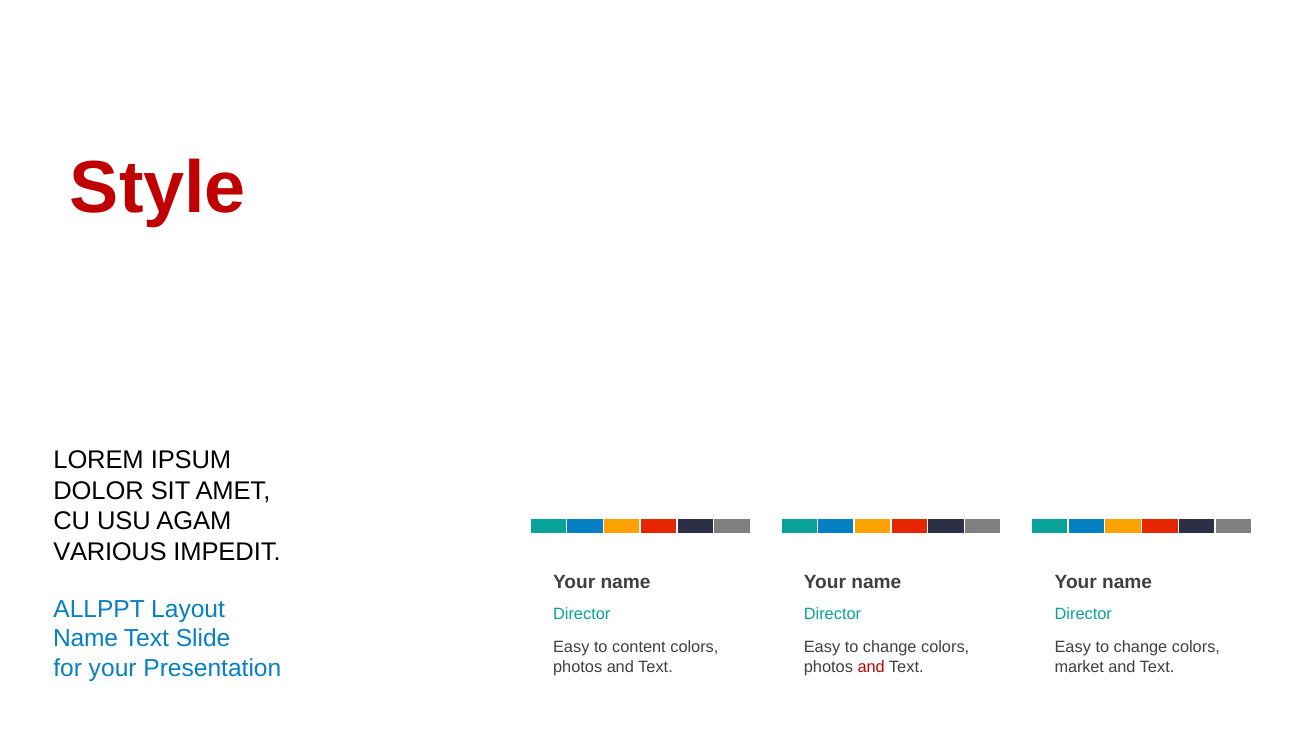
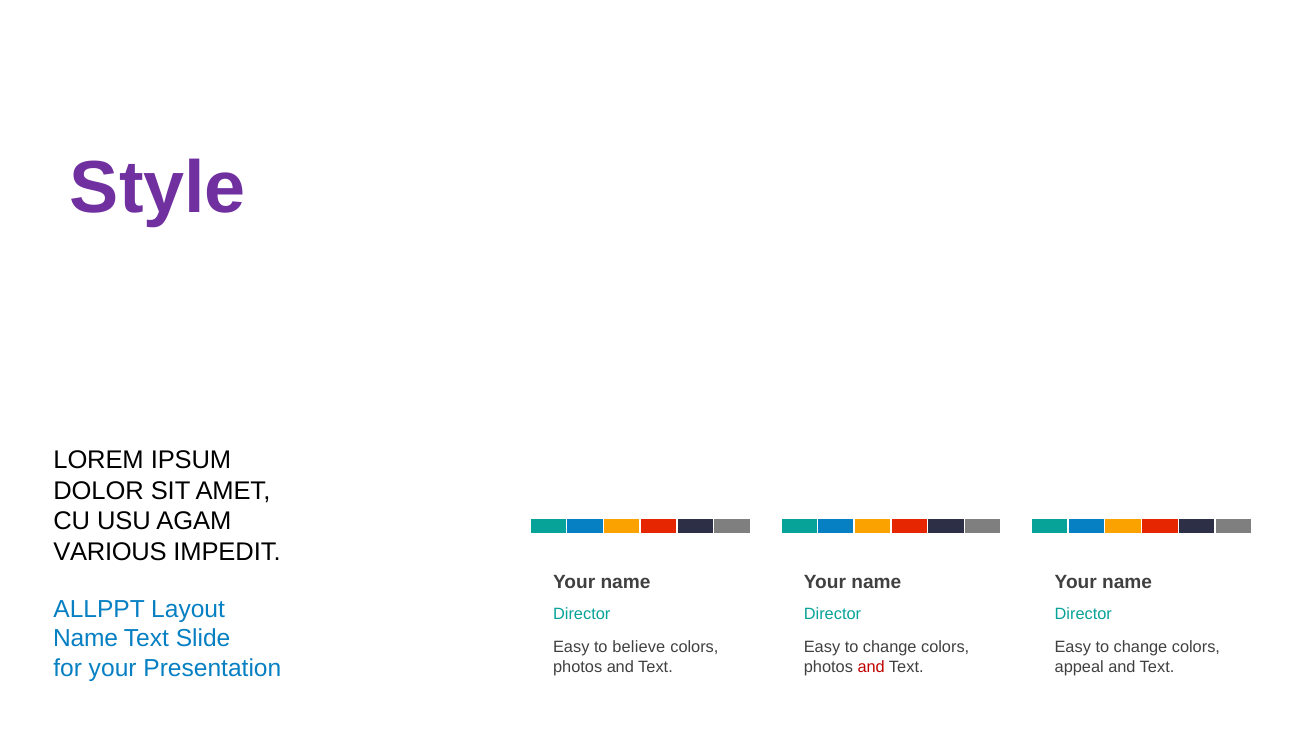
Style colour: red -> purple (158, 188)
content: content -> believe (639, 648)
market: market -> appeal (1079, 668)
